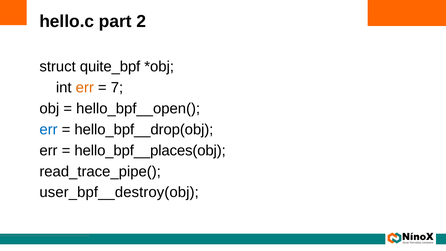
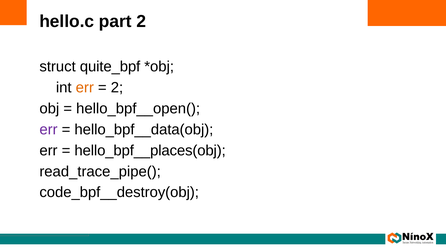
7: 7 -> 2 (117, 88)
err colour: blue -> purple (48, 130)
hello_bpf__drop(obj: hello_bpf__drop(obj -> hello_bpf__data(obj (144, 130)
user_bpf__destroy(obj: user_bpf__destroy(obj -> code_bpf__destroy(obj (119, 192)
